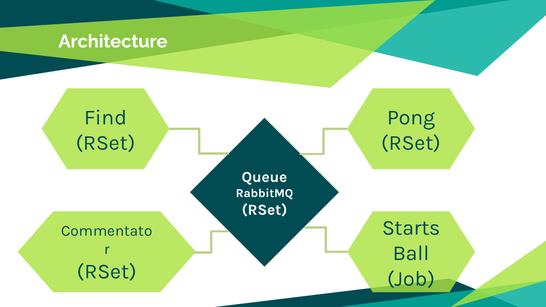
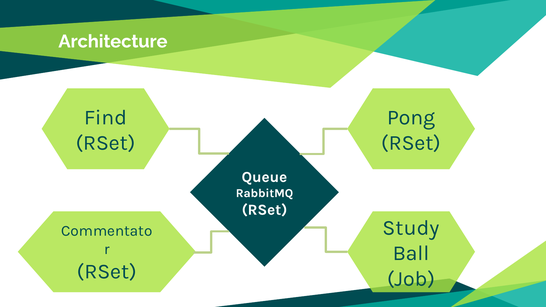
Starts: Starts -> Study (411, 228)
